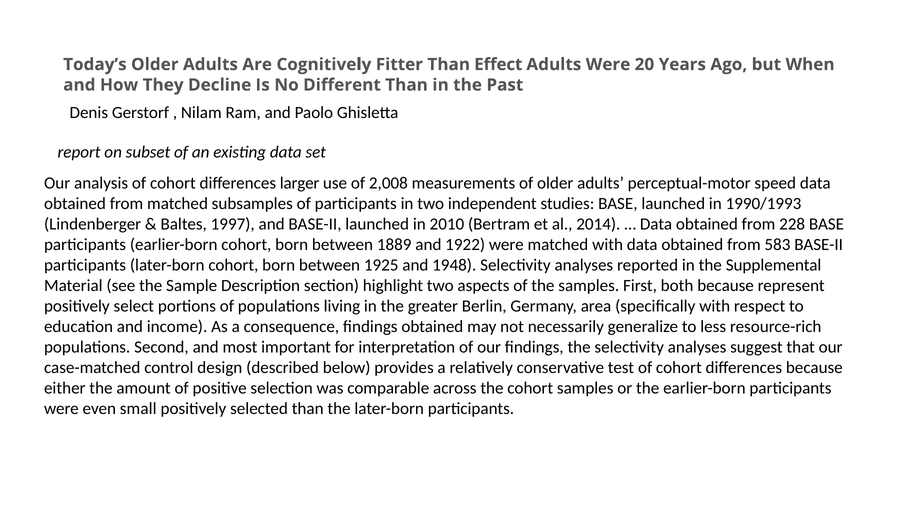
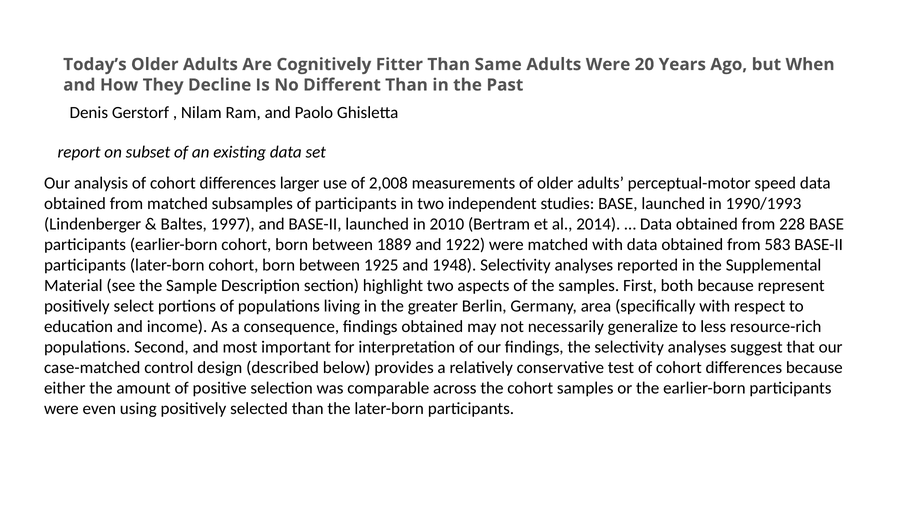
Effect: Effect -> Same (498, 65)
small: small -> using (138, 409)
